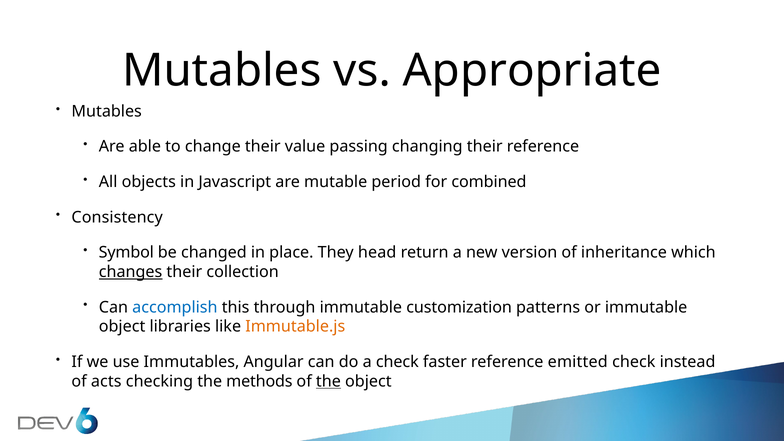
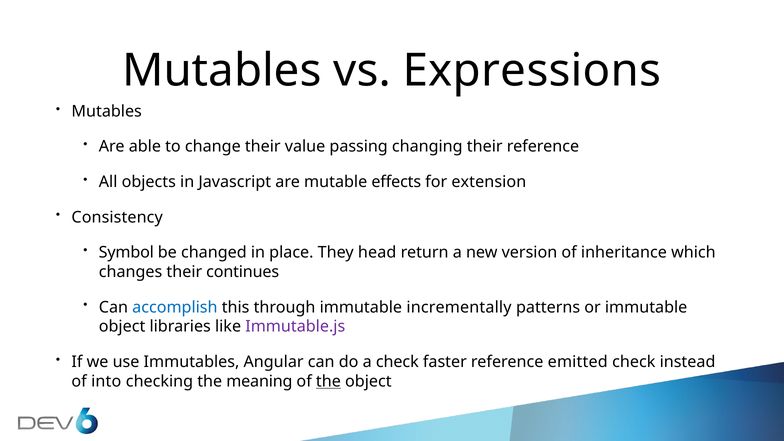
Appropriate: Appropriate -> Expressions (532, 71)
period: period -> effects (396, 182)
combined: combined -> extension (489, 182)
changes underline: present -> none (131, 272)
collection: collection -> continues (243, 272)
customization: customization -> incrementally (459, 307)
Immutable.js colour: orange -> purple (295, 327)
acts: acts -> into (106, 381)
methods: methods -> meaning (259, 381)
